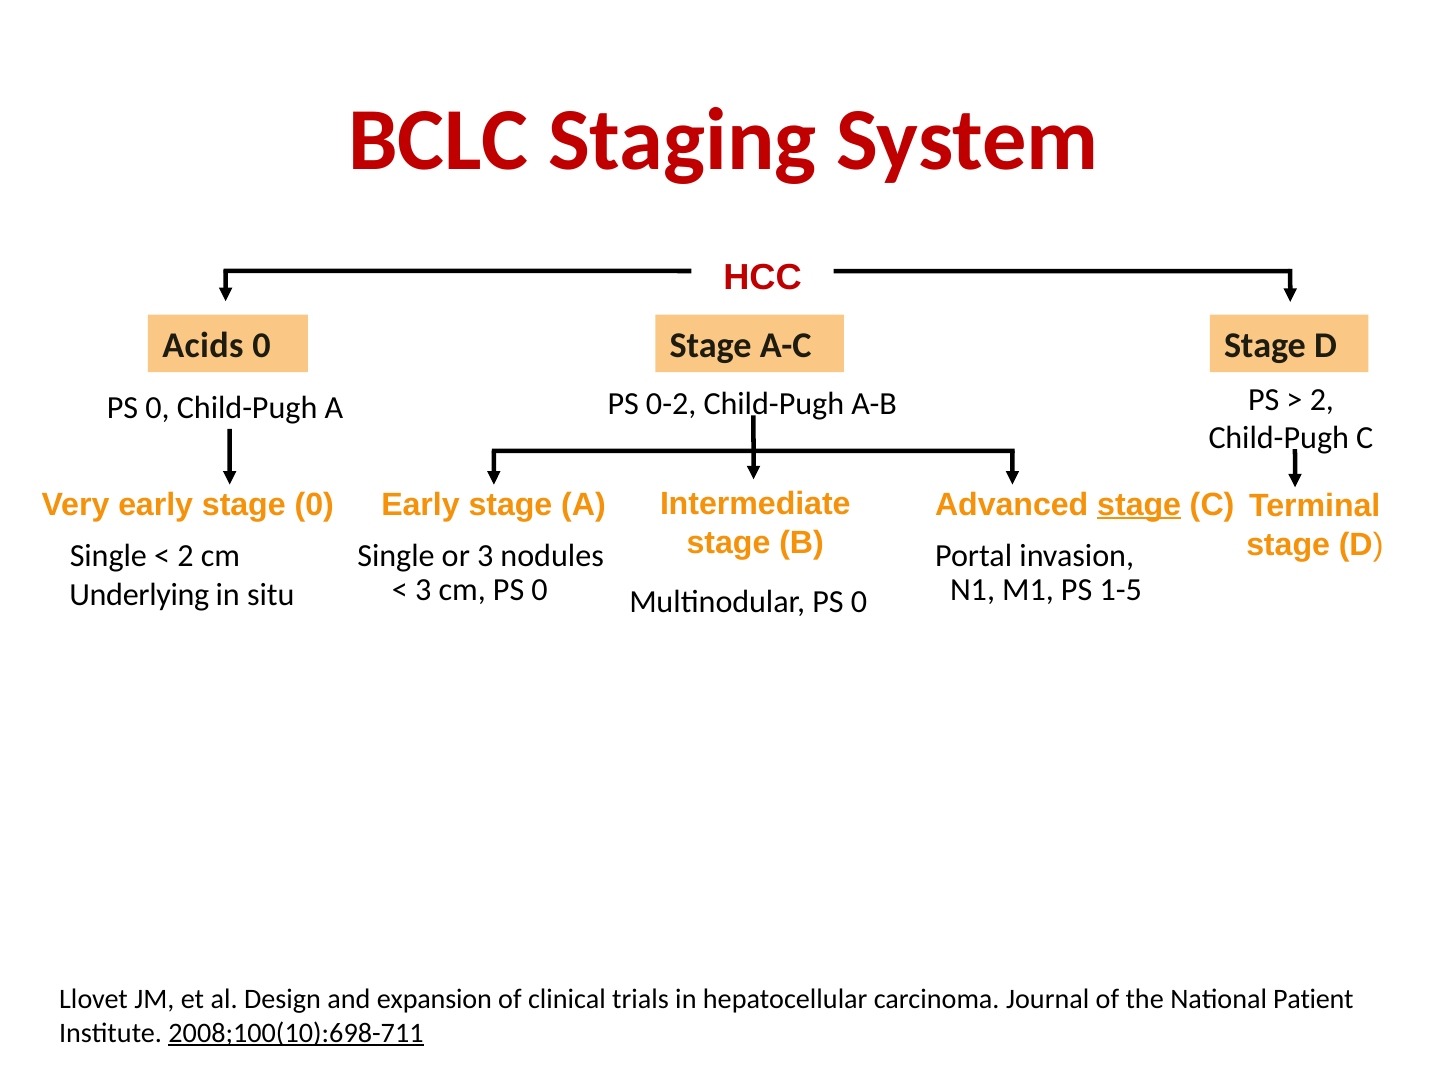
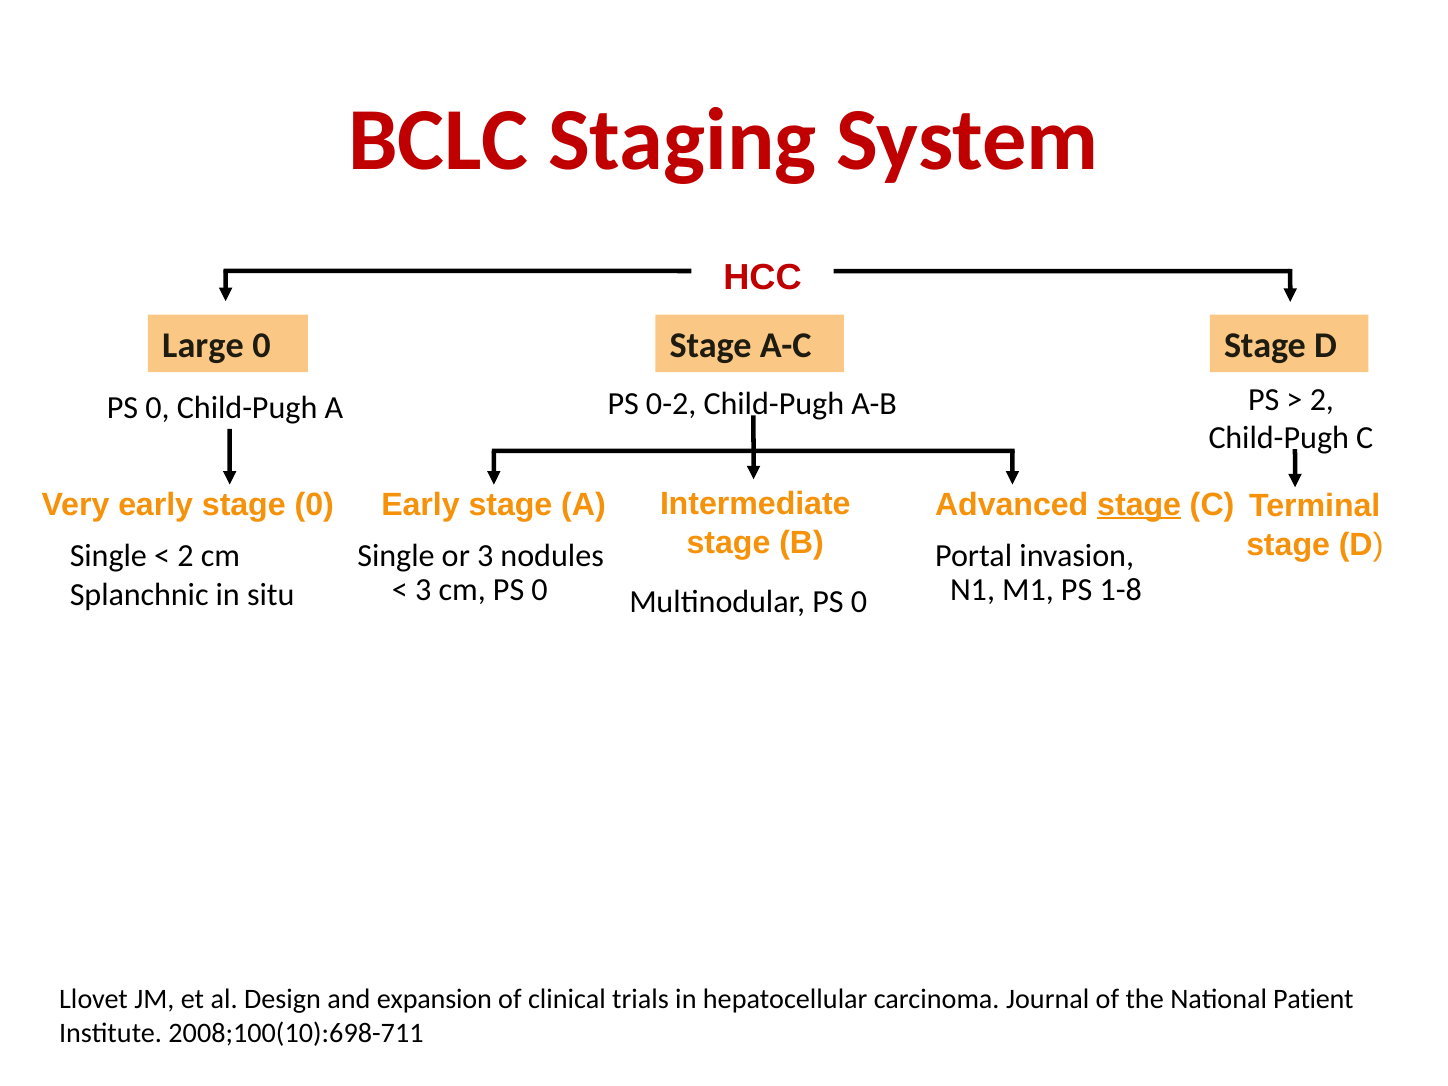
Acids: Acids -> Large (203, 346)
Underlying: Underlying -> Splanchnic (139, 595)
1-5: 1-5 -> 1-8 (1121, 590)
2008;100(10):698-711 underline: present -> none (296, 1033)
